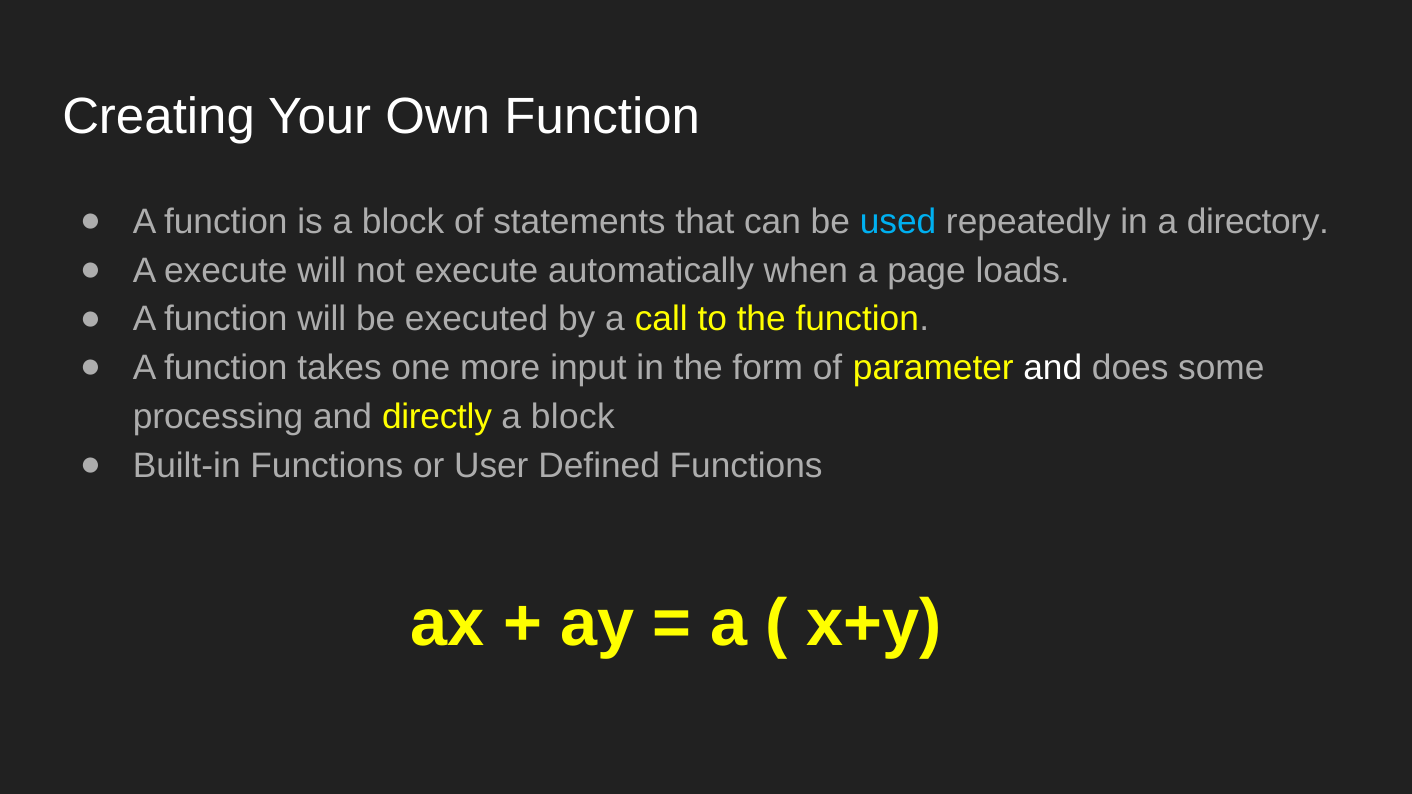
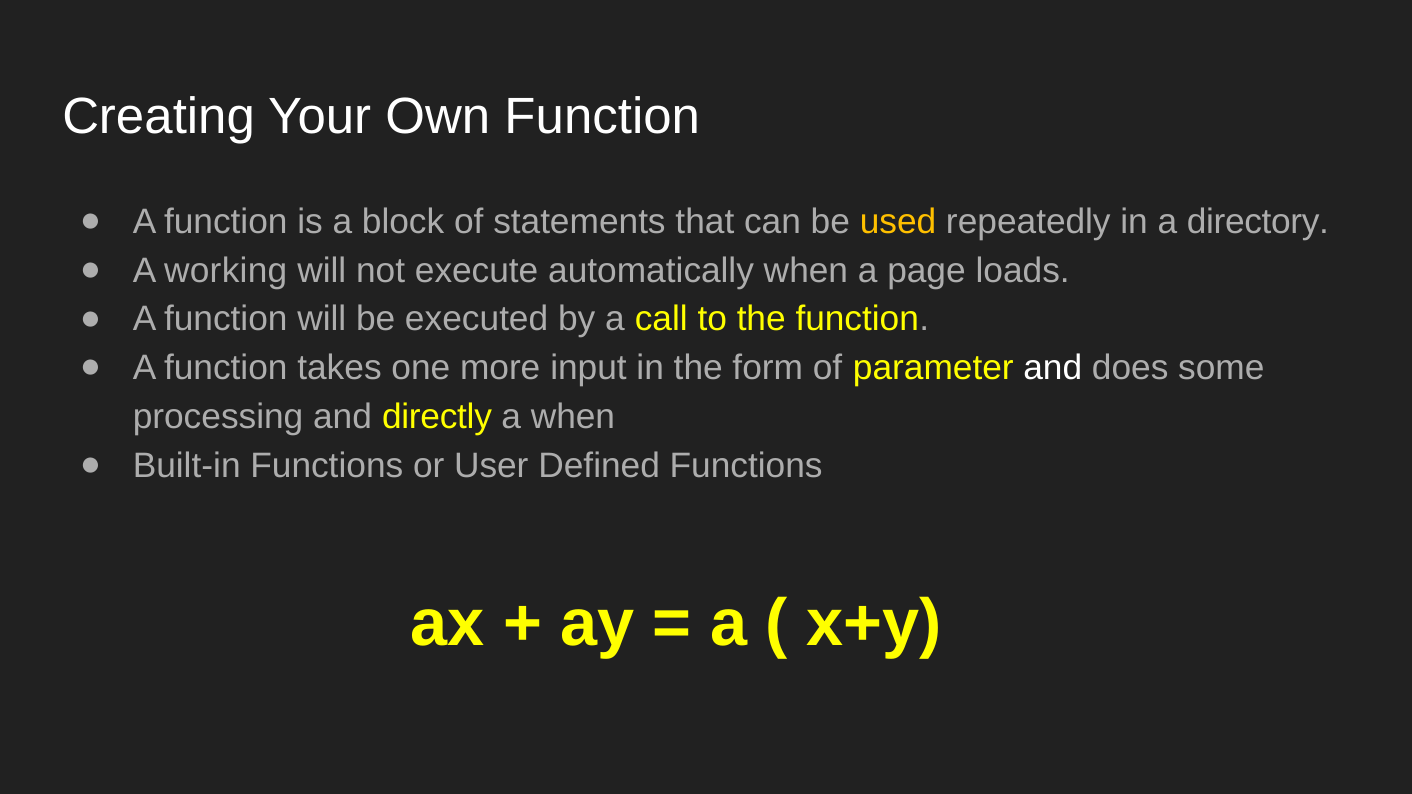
used colour: light blue -> yellow (898, 222)
A execute: execute -> working (226, 271)
block: block -> when (573, 417)
